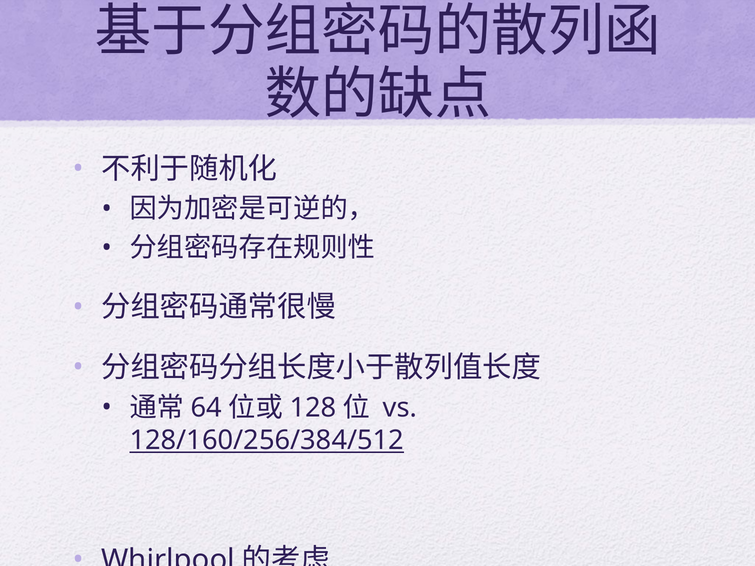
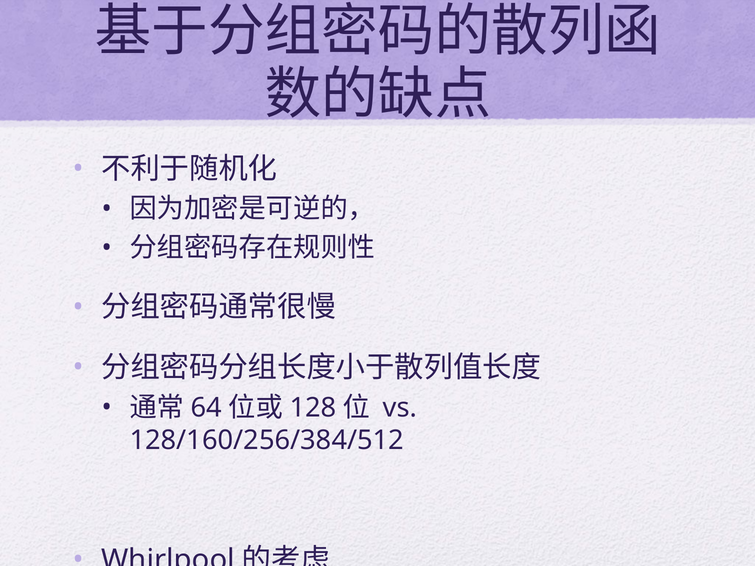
128/160/256/384/512 underline: present -> none (267, 441)
